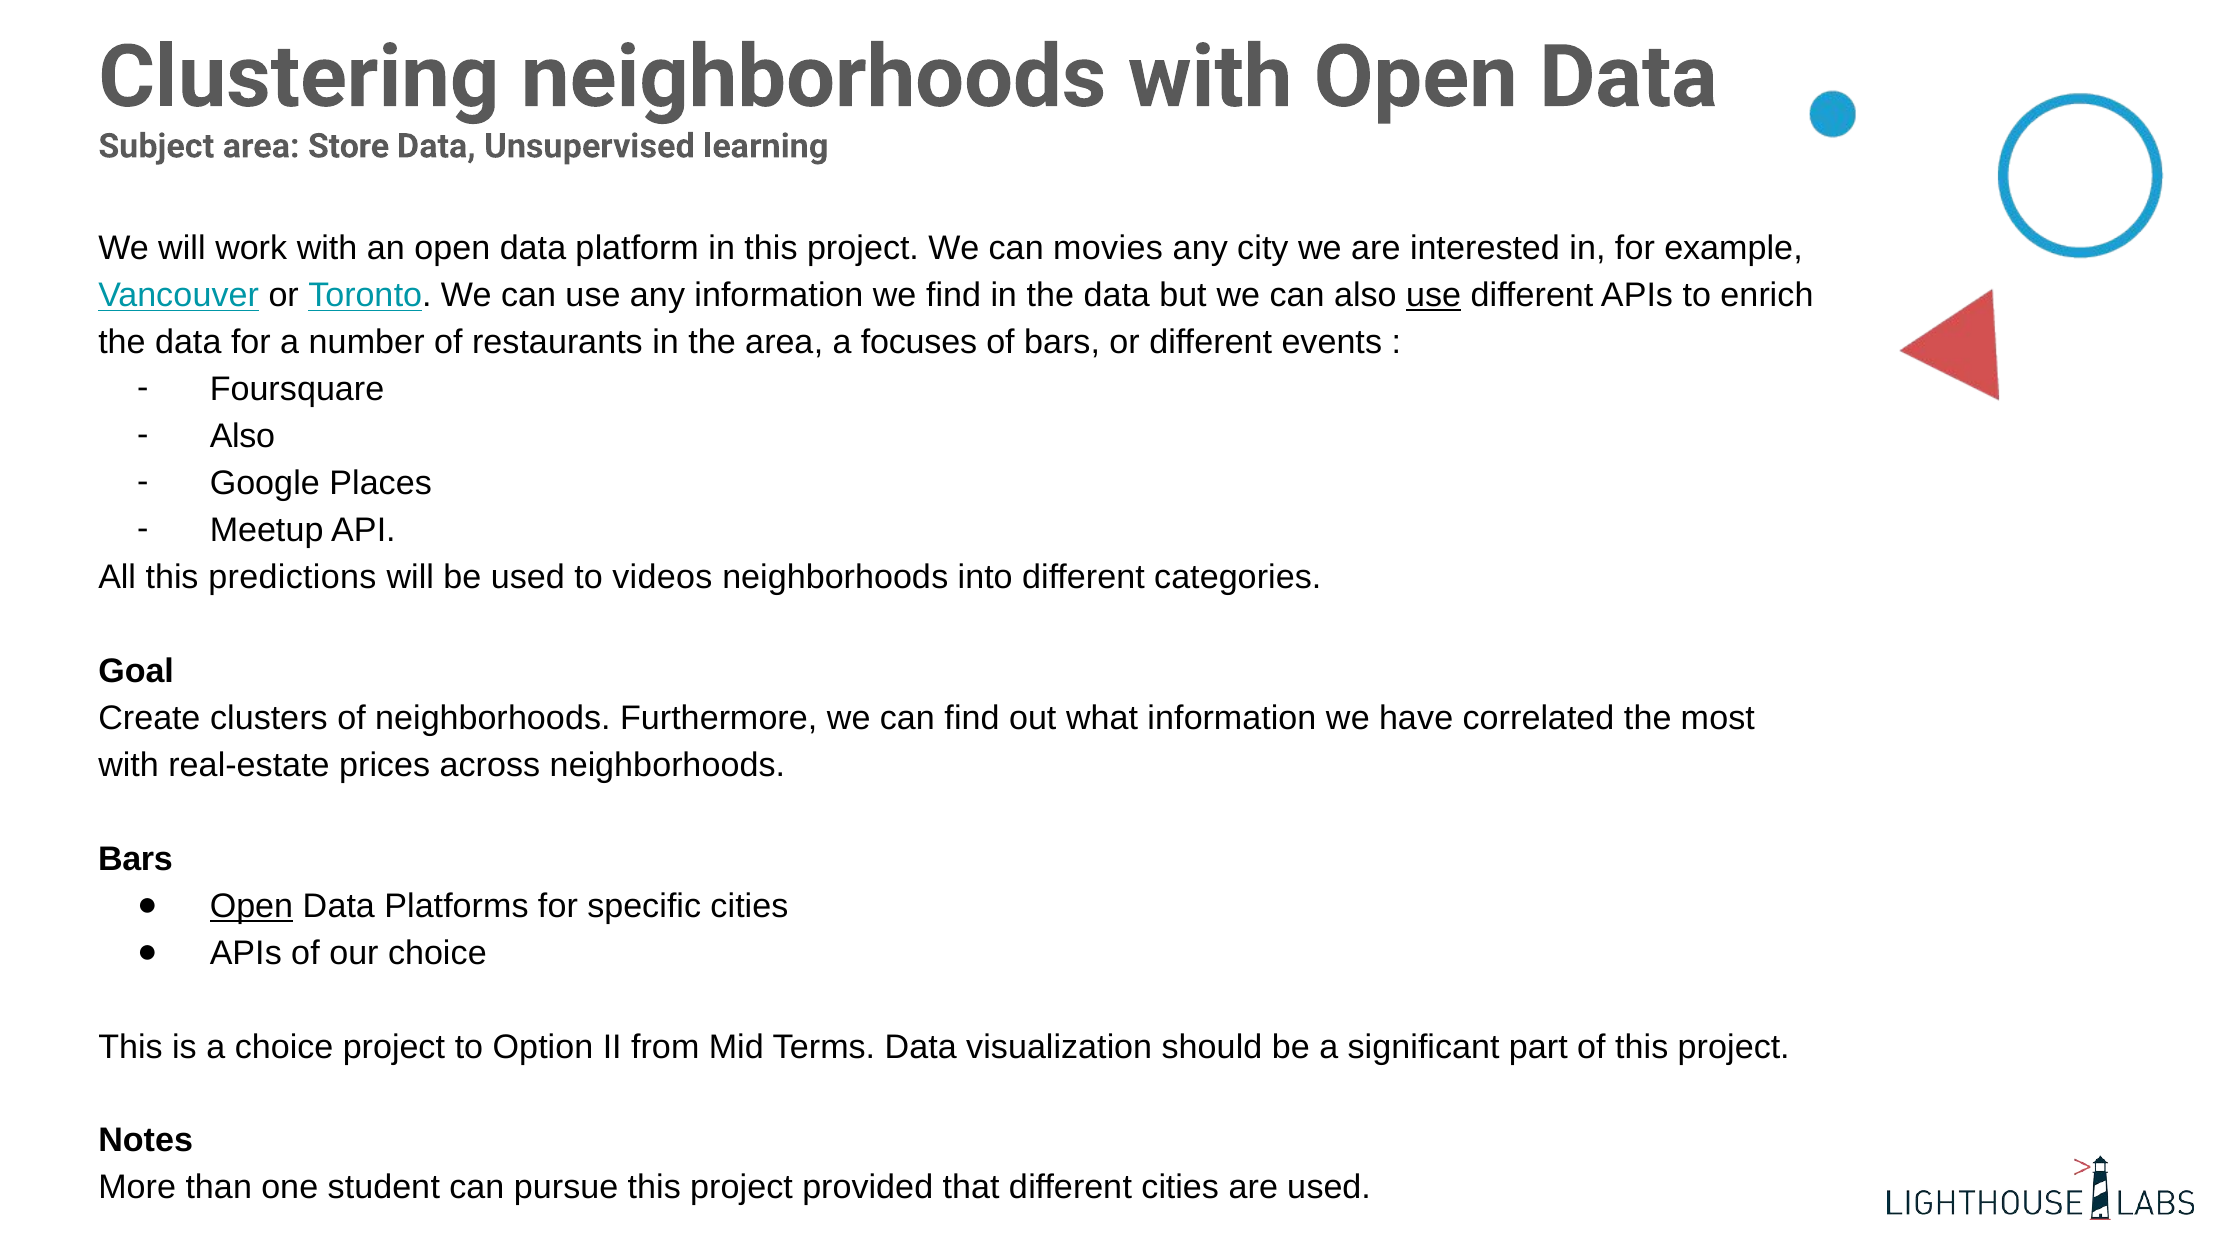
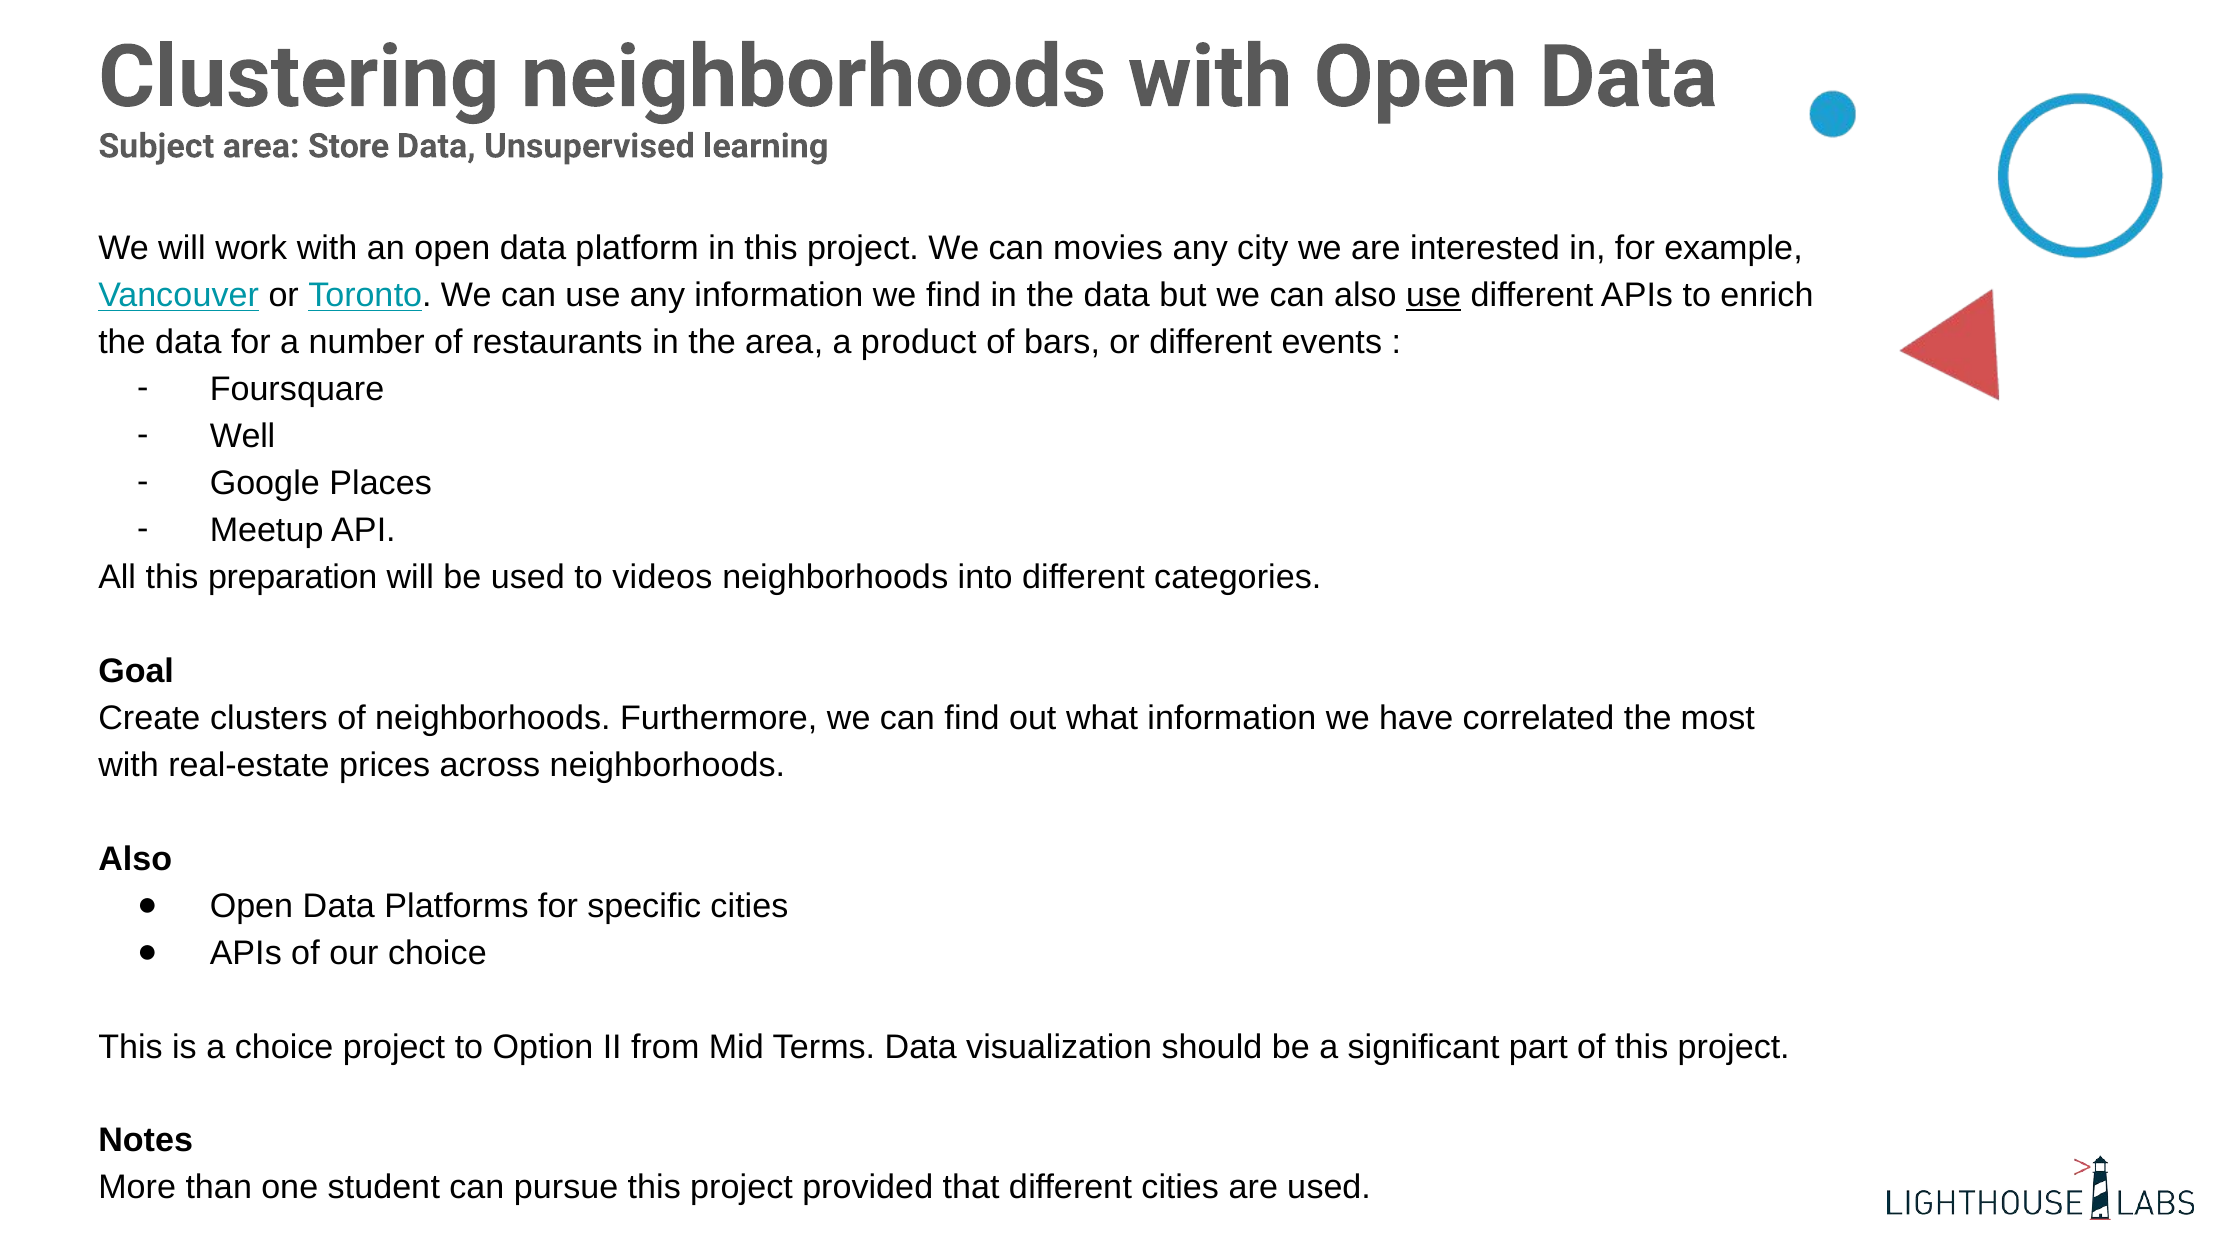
focuses: focuses -> product (919, 343)
Also: Also -> Well (242, 437)
predictions: predictions -> preparation (293, 577)
Bars: Bars -> Also (135, 859)
Open underline: present -> none (251, 906)
